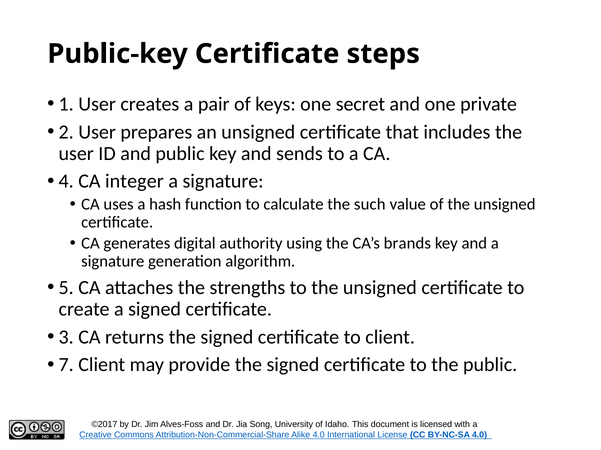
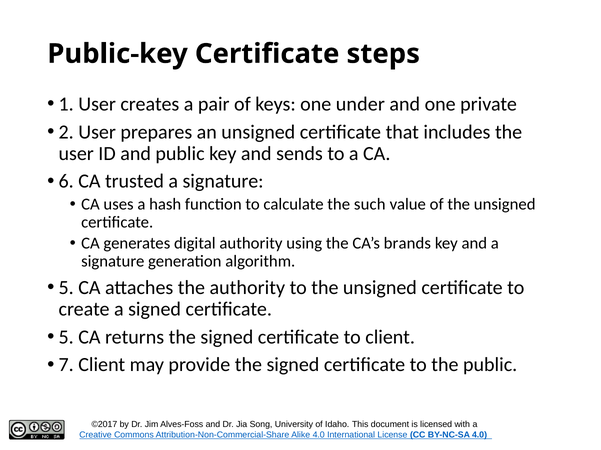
secret: secret -> under (360, 104)
4: 4 -> 6 (66, 182)
integer: integer -> trusted (134, 182)
the strengths: strengths -> authority (247, 288)
3: 3 -> 5 (66, 337)
